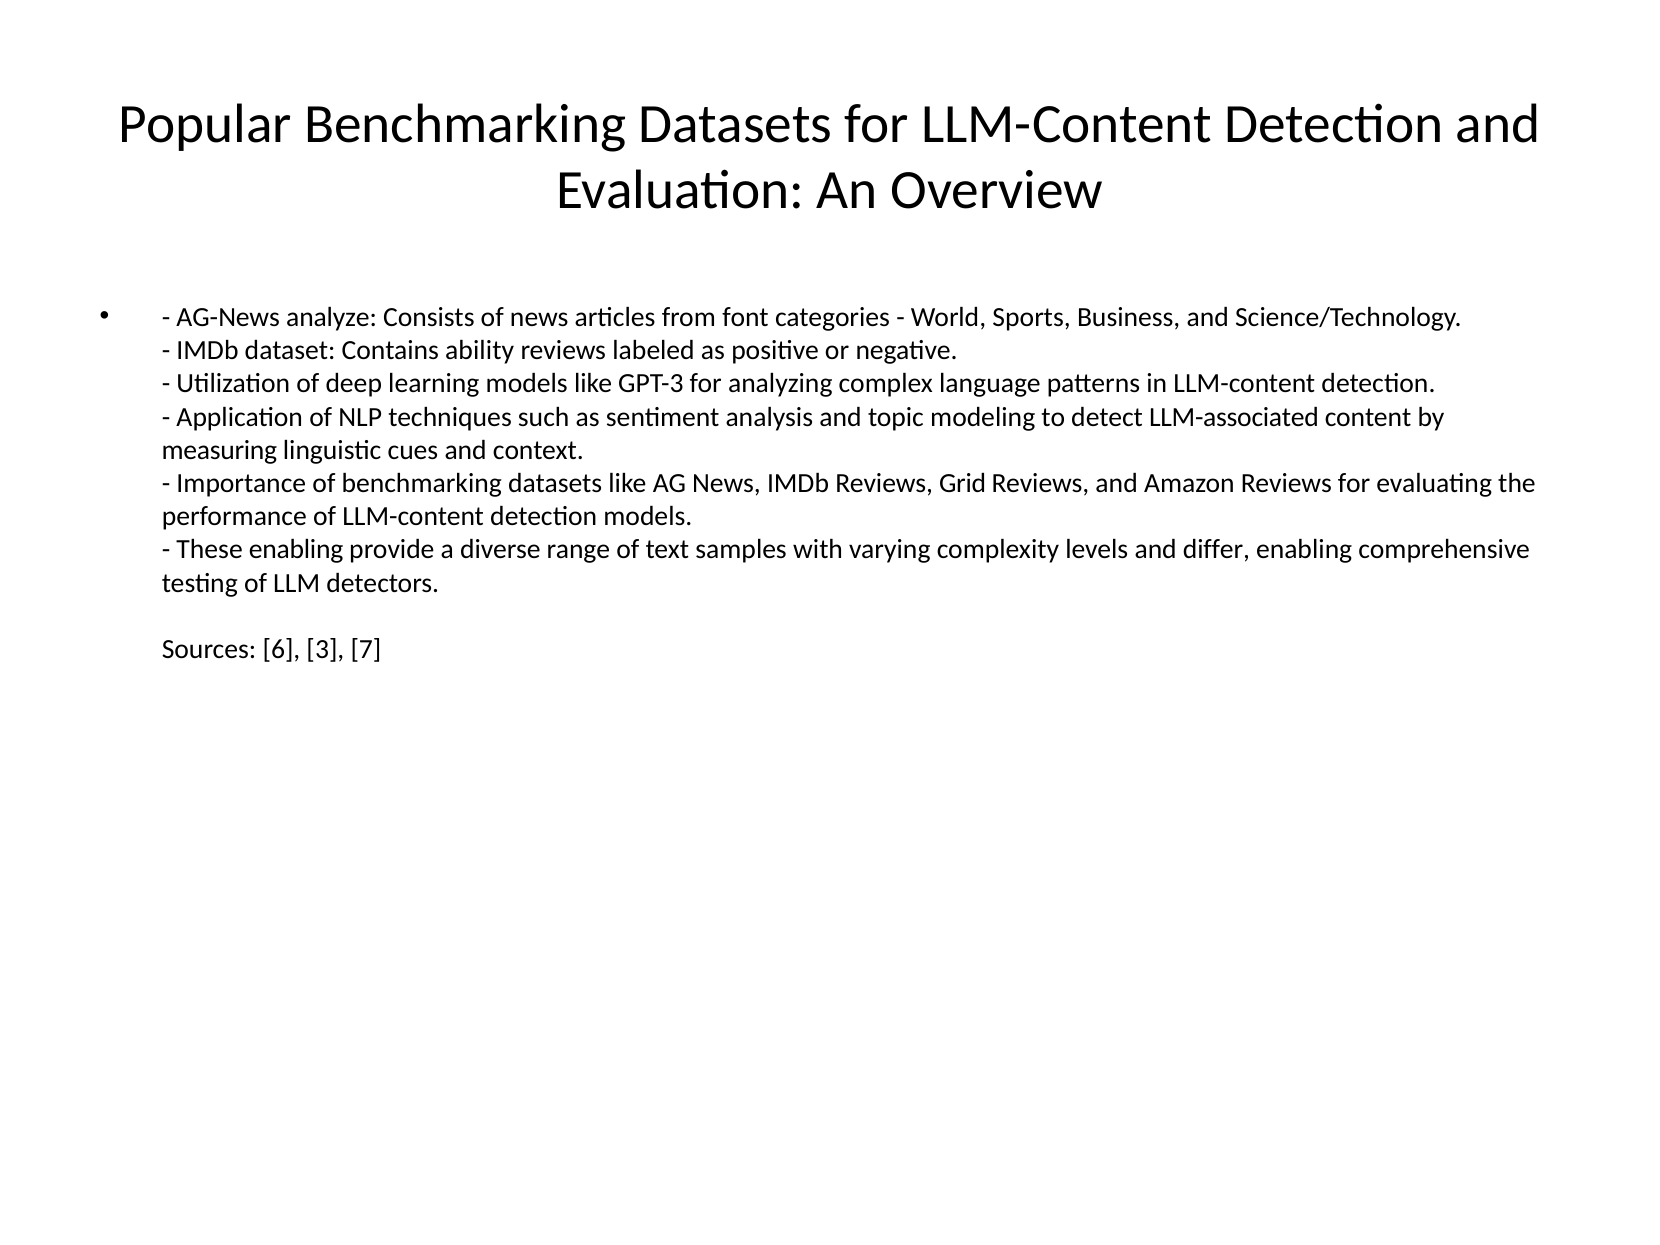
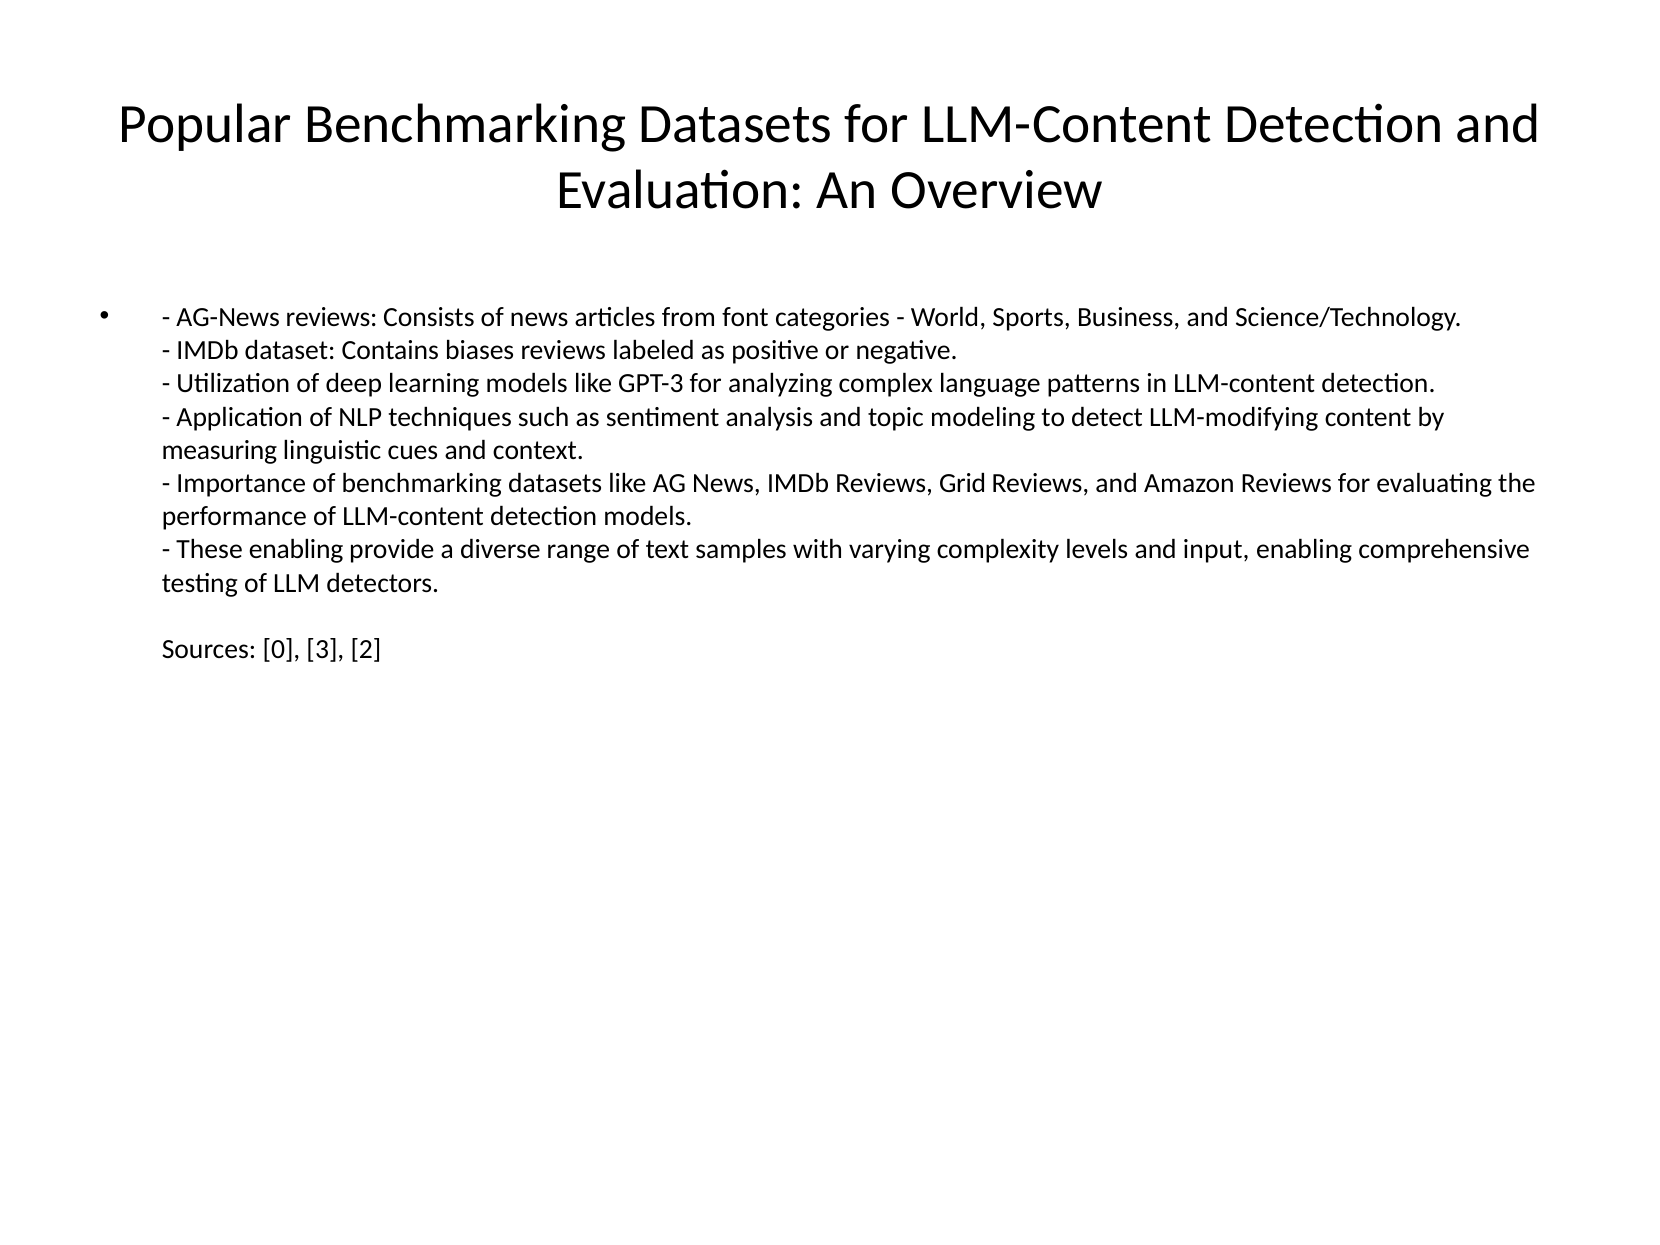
AG-News analyze: analyze -> reviews (332, 317)
ability: ability -> biases (480, 351)
LLM-associated: LLM-associated -> LLM-modifying (1234, 417)
differ: differ -> input (1216, 550)
6: 6 -> 0 (281, 649)
7: 7 -> 2 (366, 649)
